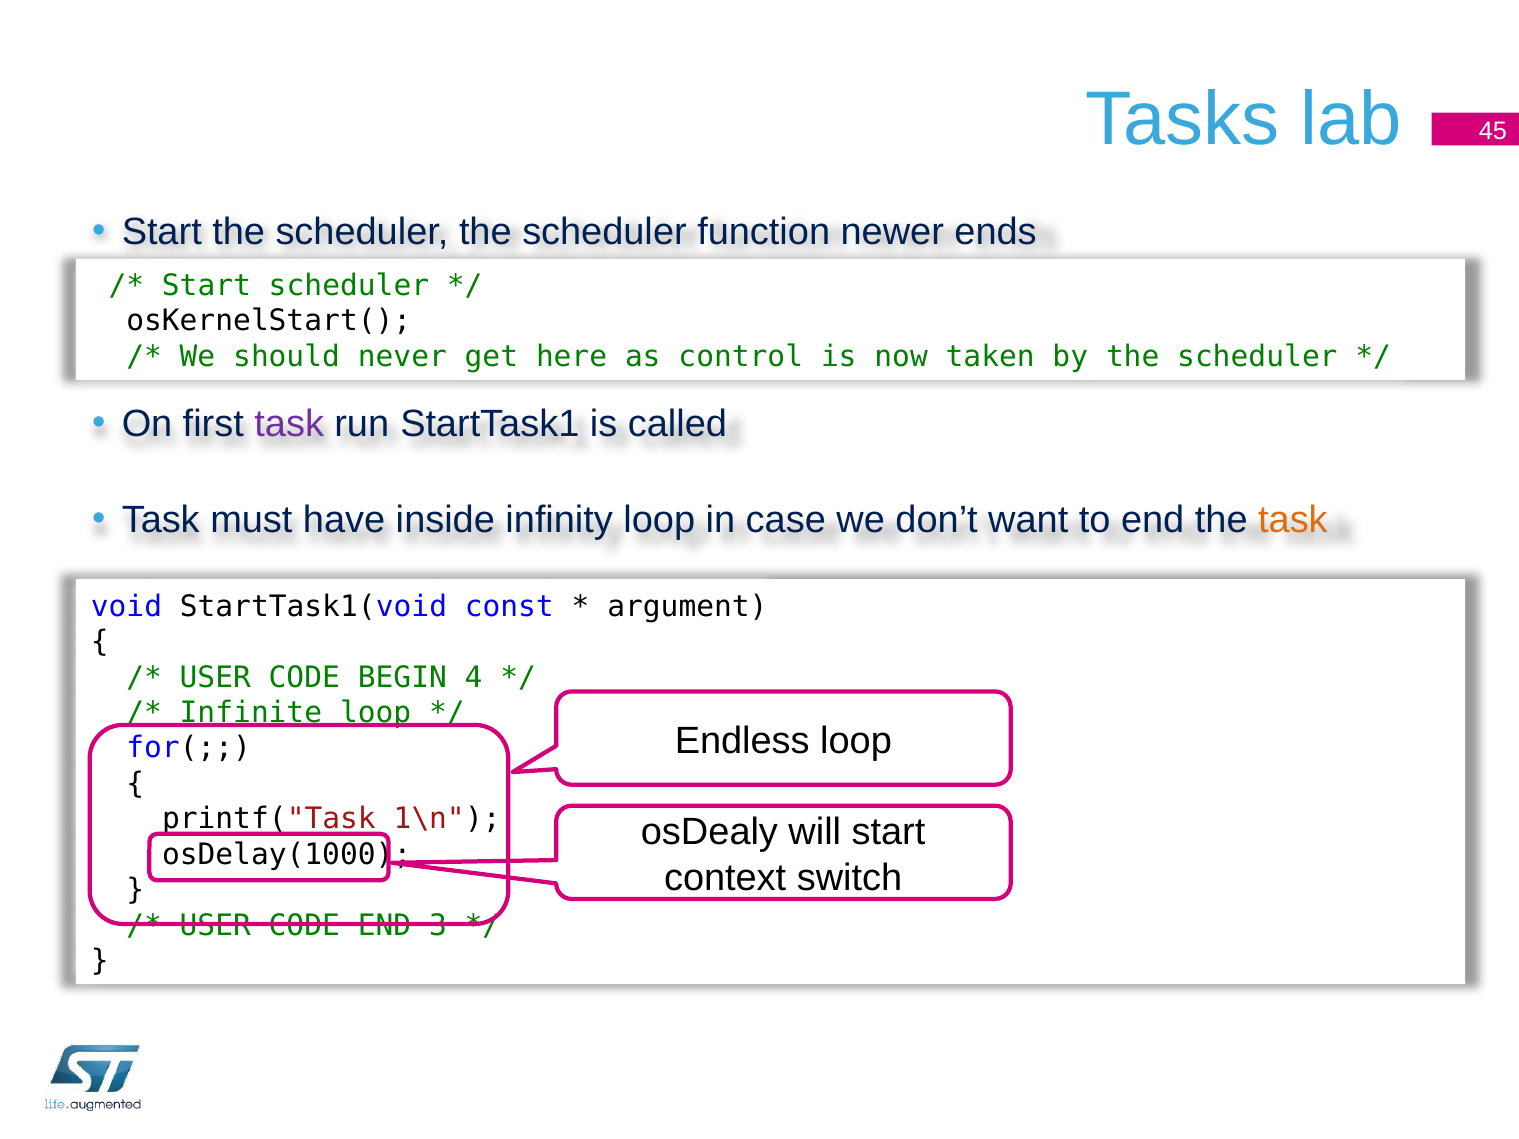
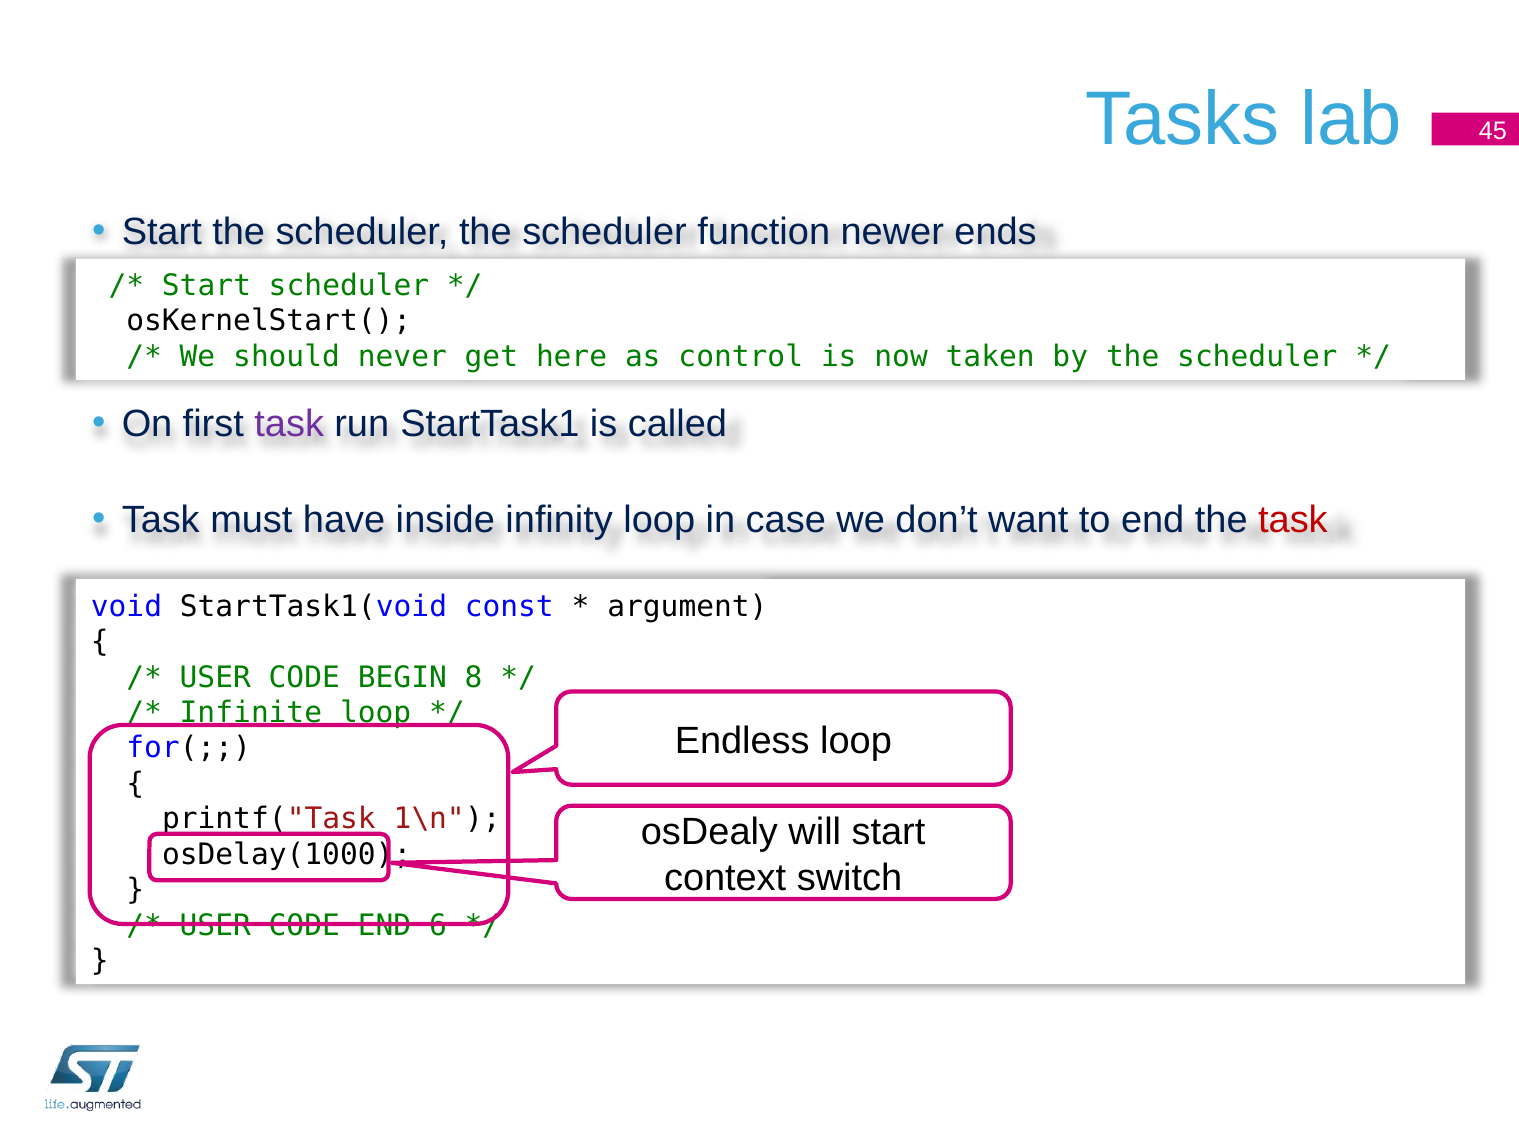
task colour: orange -> red (1293, 520)
4: 4 -> 8 (474, 677)
3: 3 -> 6 (438, 926)
